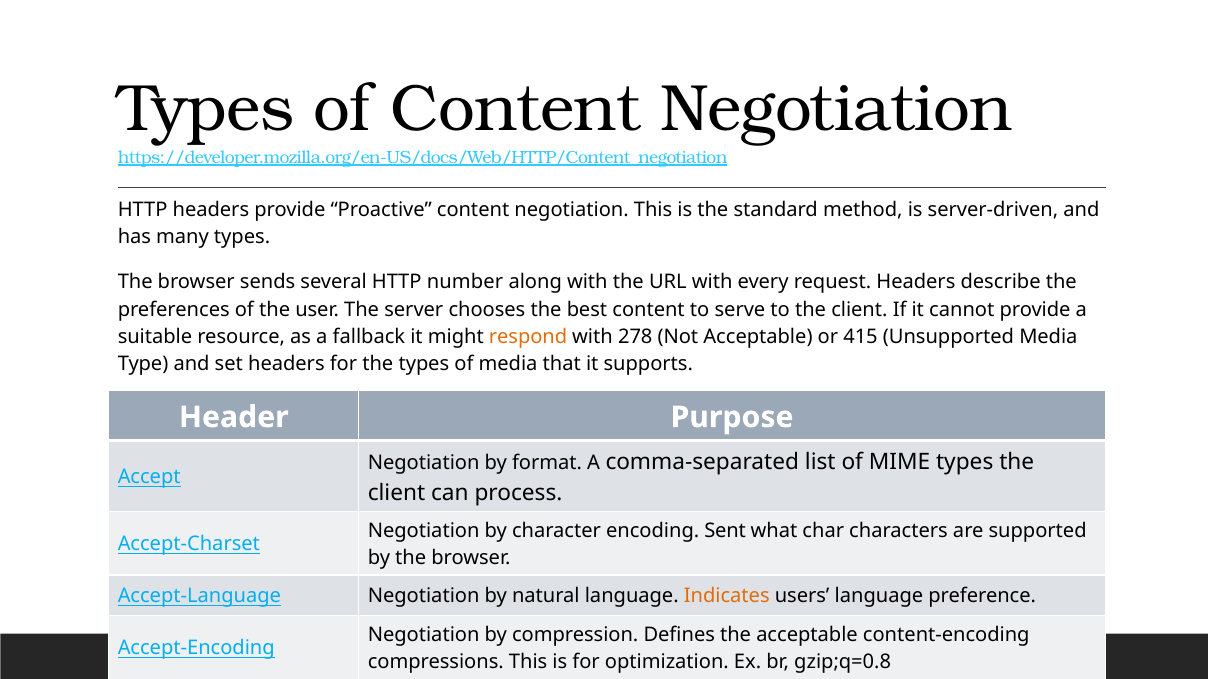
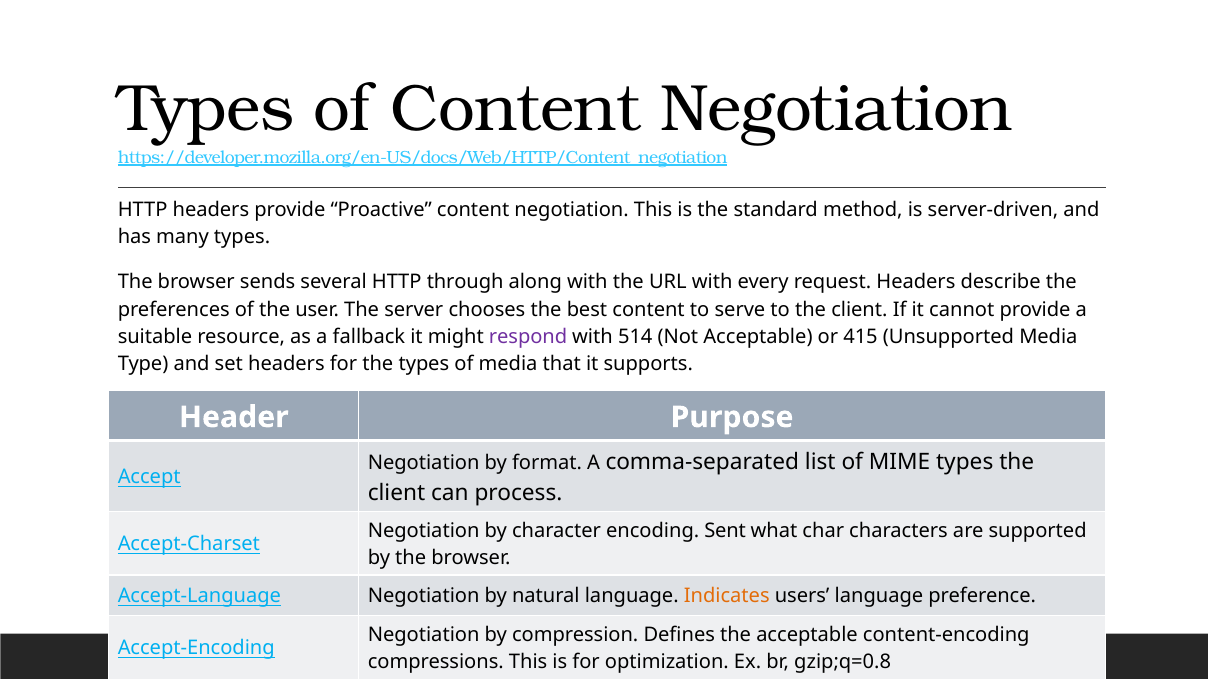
number: number -> through (465, 282)
respond colour: orange -> purple (528, 337)
278: 278 -> 514 (635, 337)
